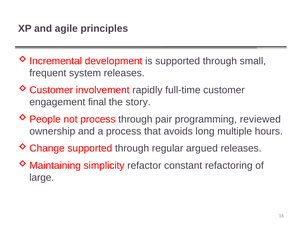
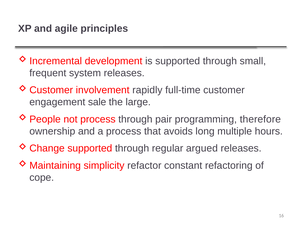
final: final -> sale (97, 102)
story: story -> large (138, 102)
reviewed: reviewed -> therefore (260, 119)
large: large -> cope (42, 178)
